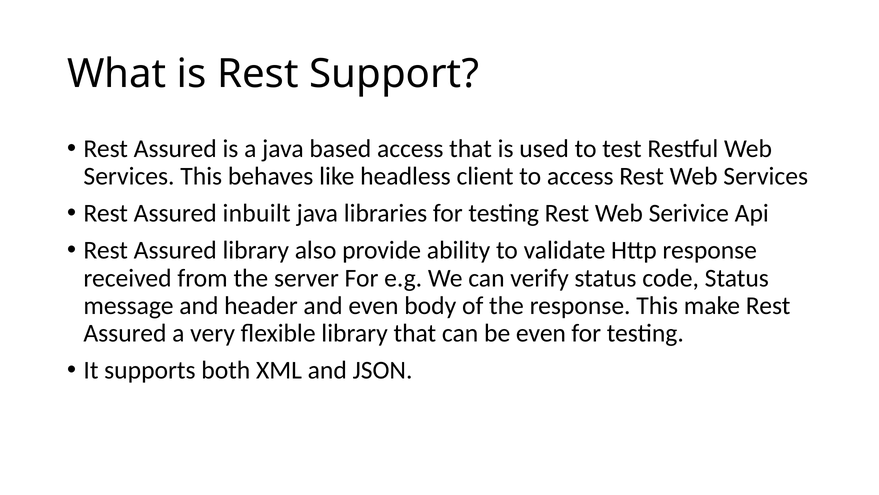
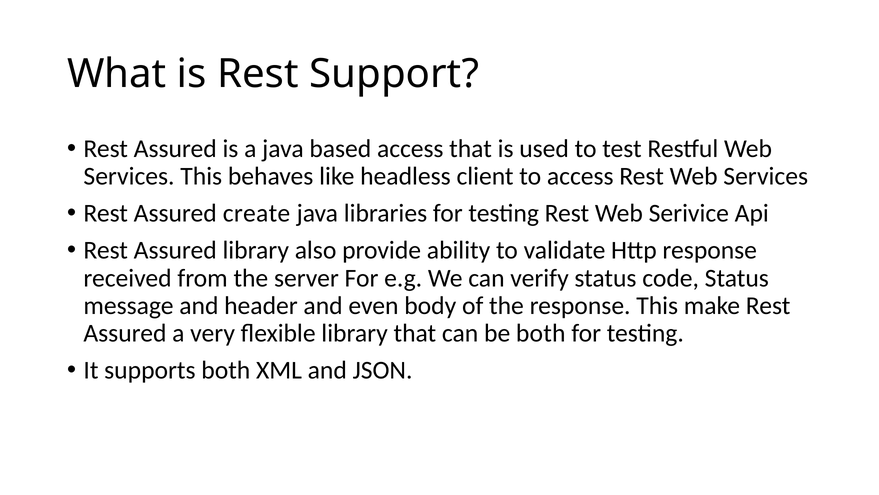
inbuilt: inbuilt -> create (257, 213)
be even: even -> both (541, 333)
